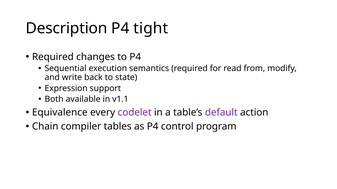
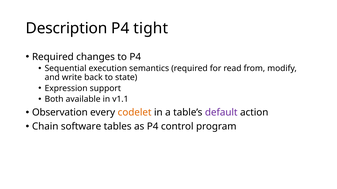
Equivalence: Equivalence -> Observation (60, 113)
codelet colour: purple -> orange (135, 113)
compiler: compiler -> software (81, 127)
